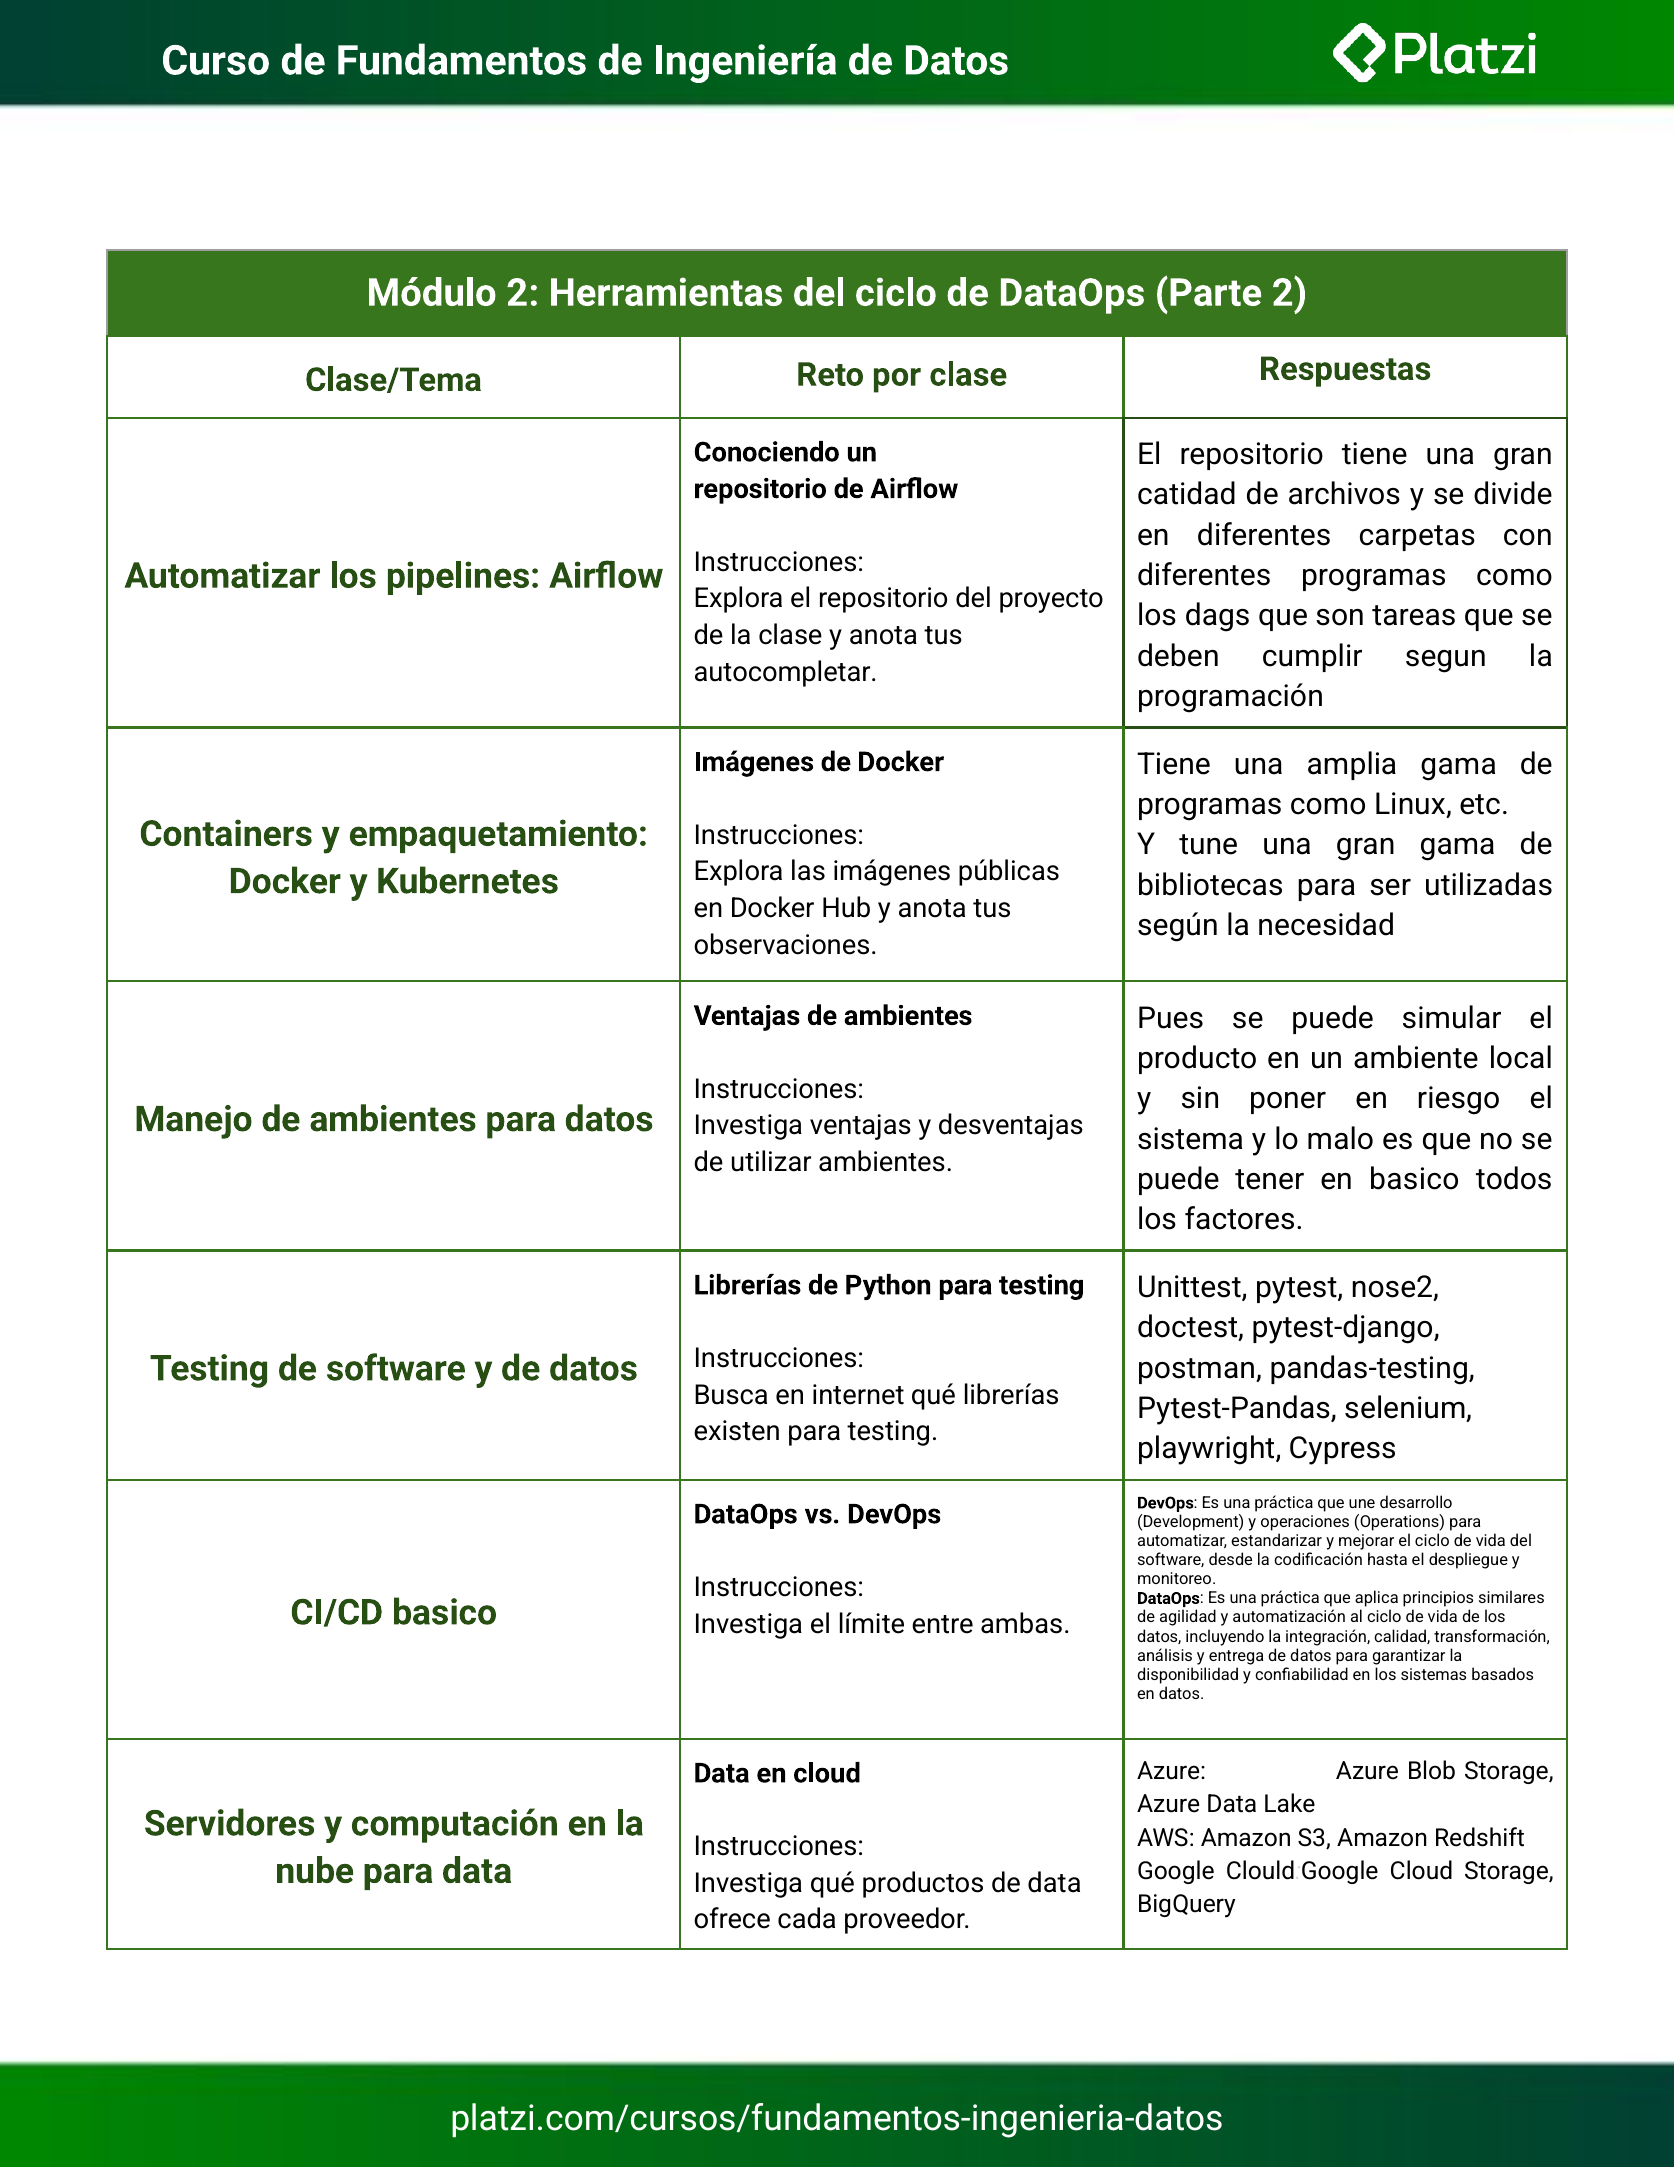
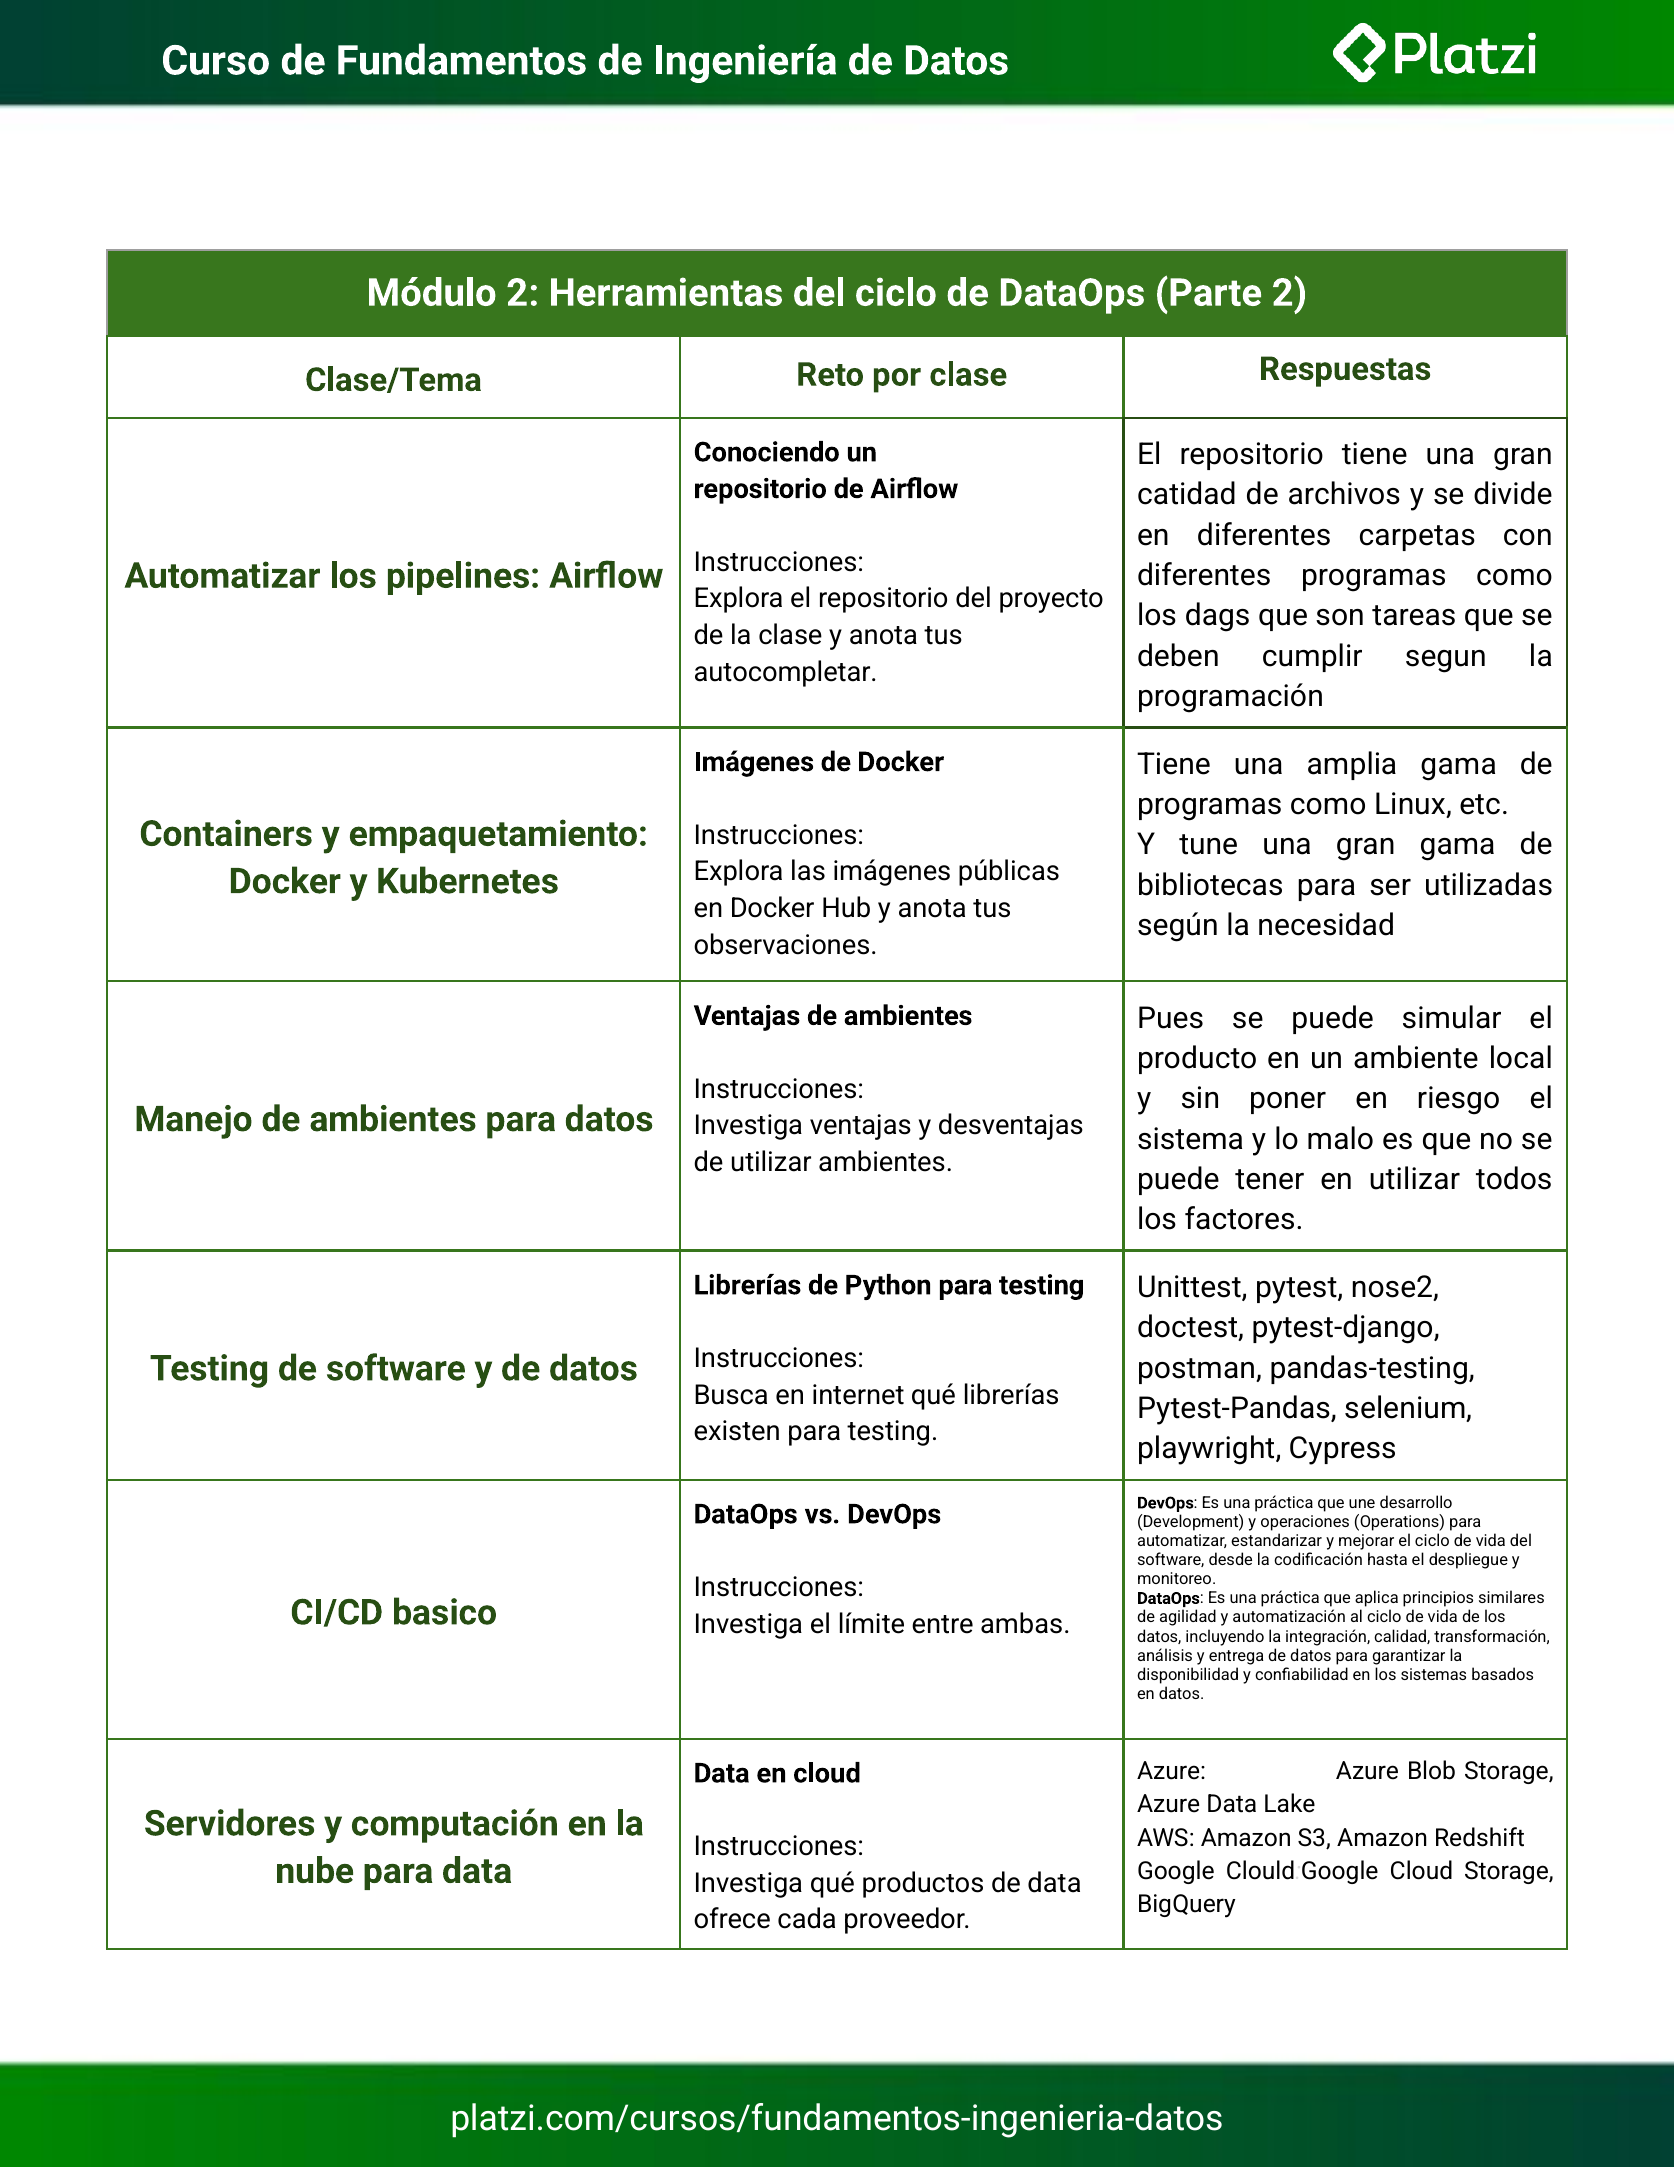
en basico: basico -> utilizar (1414, 1179)
